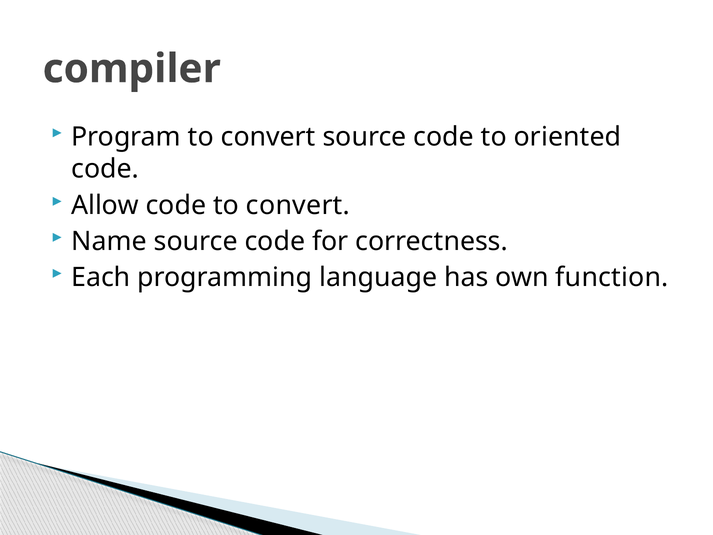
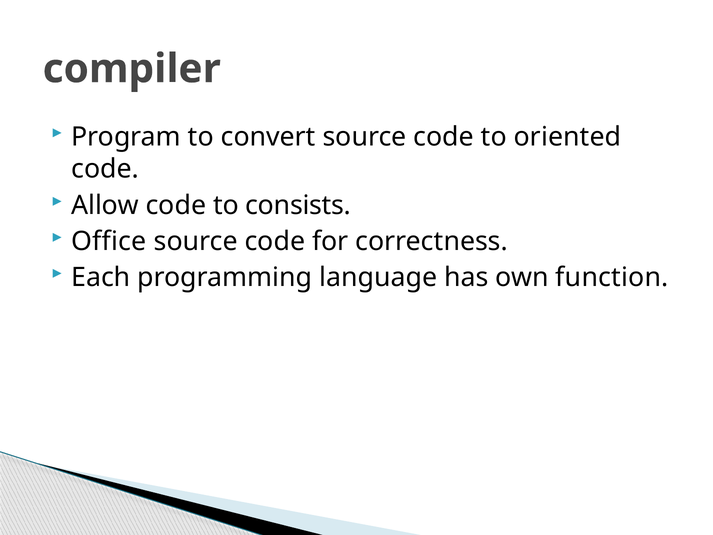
code to convert: convert -> consists (298, 205)
Name: Name -> Office (109, 241)
